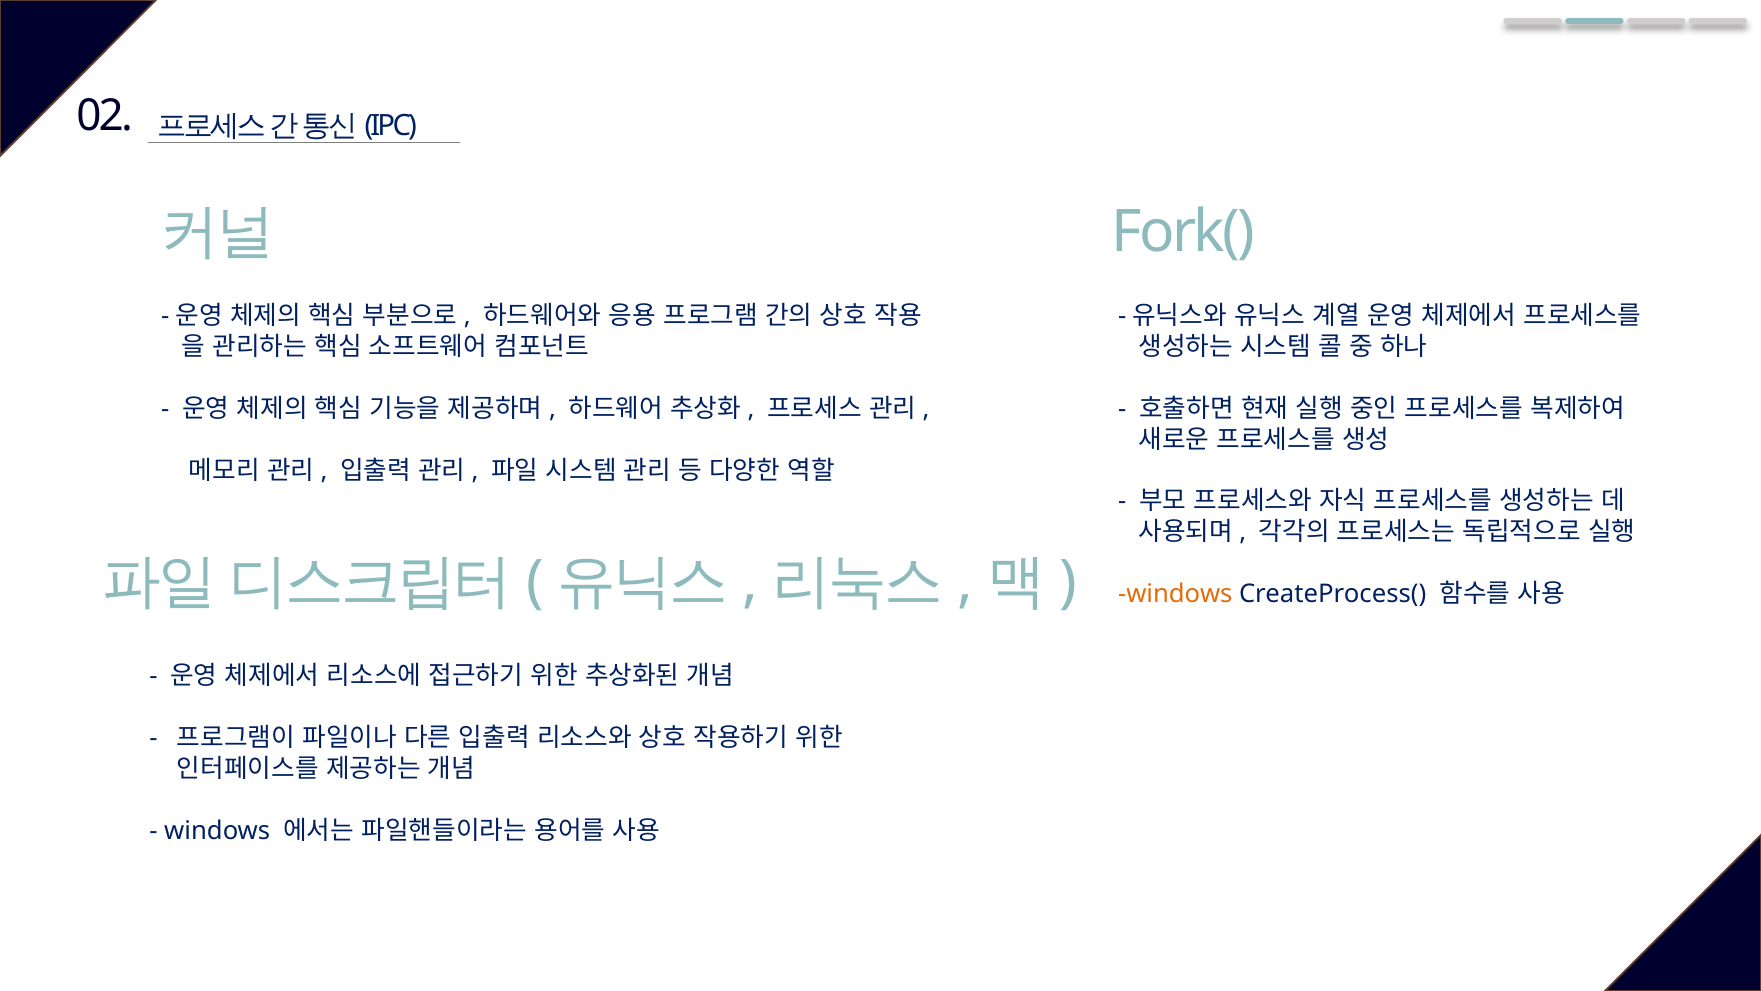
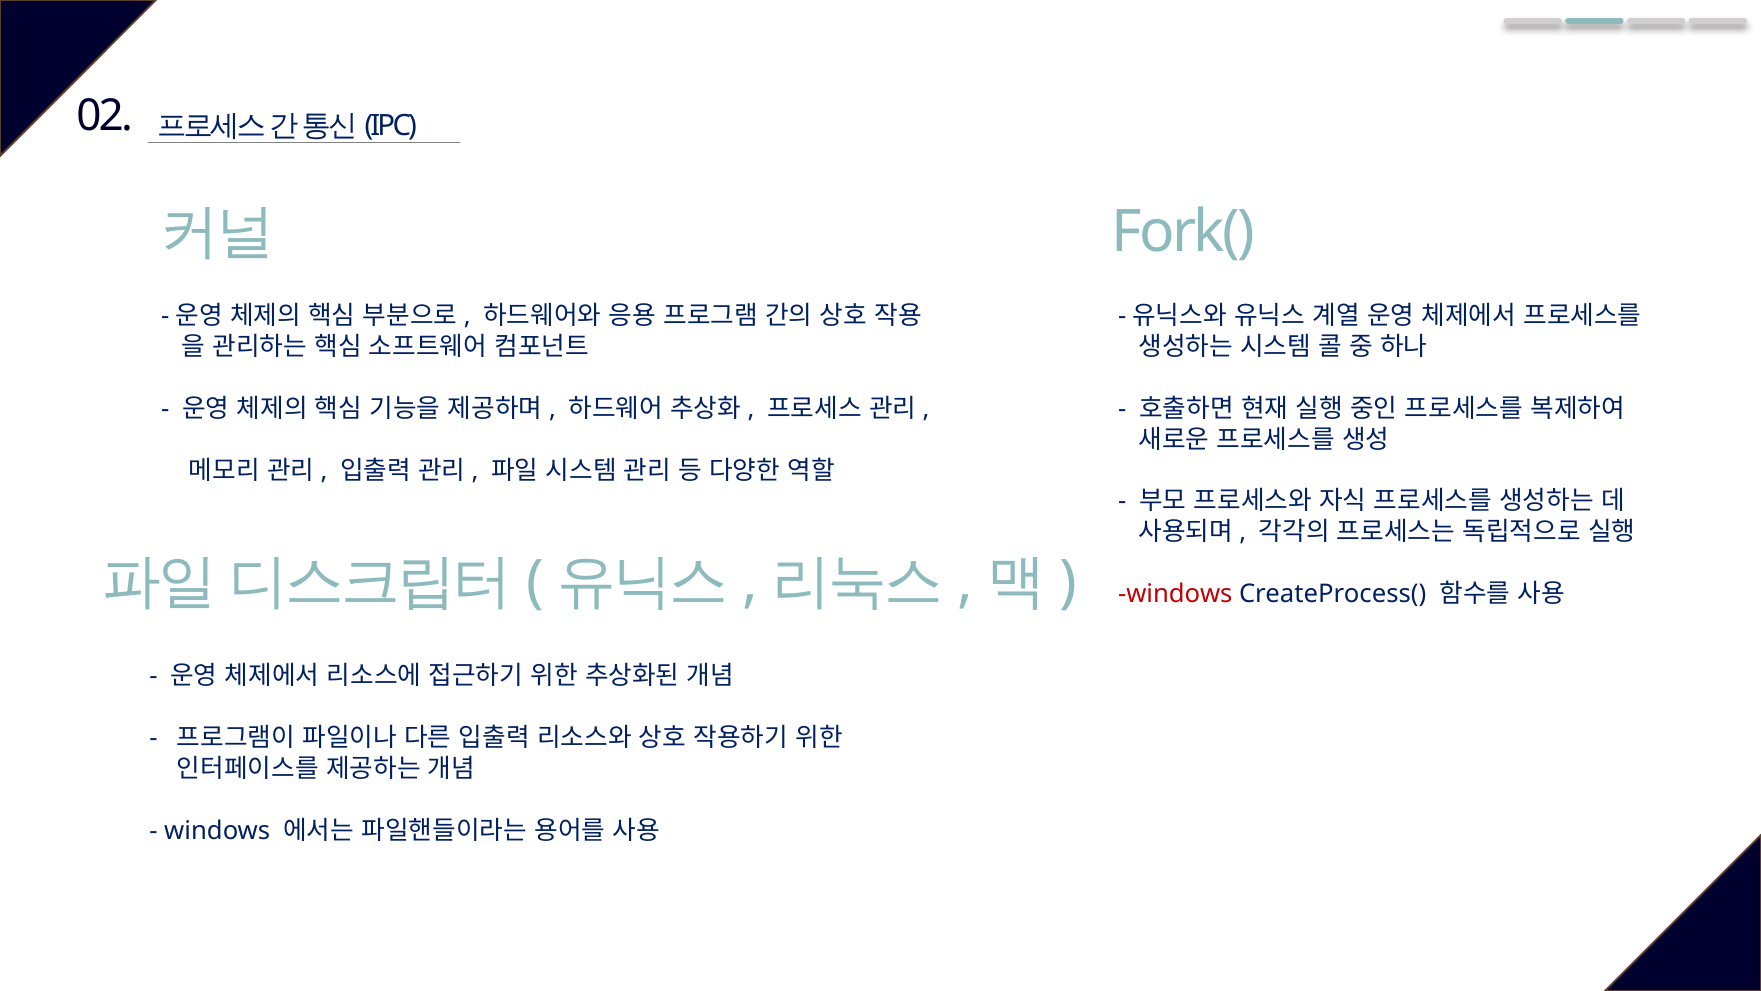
windows colour: orange -> red (1175, 594)
